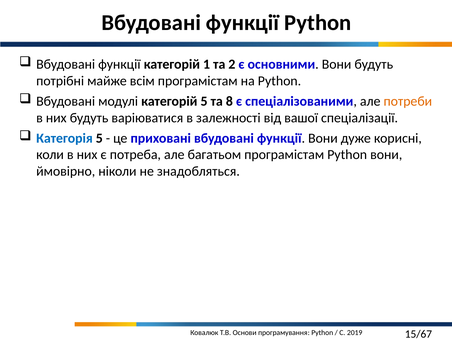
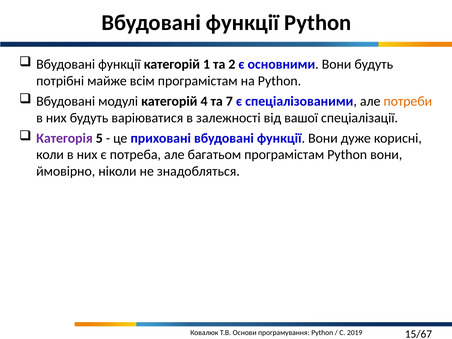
категорій 5: 5 -> 4 (204, 101)
8: 8 -> 7 (229, 101)
Категорія colour: blue -> purple (64, 138)
